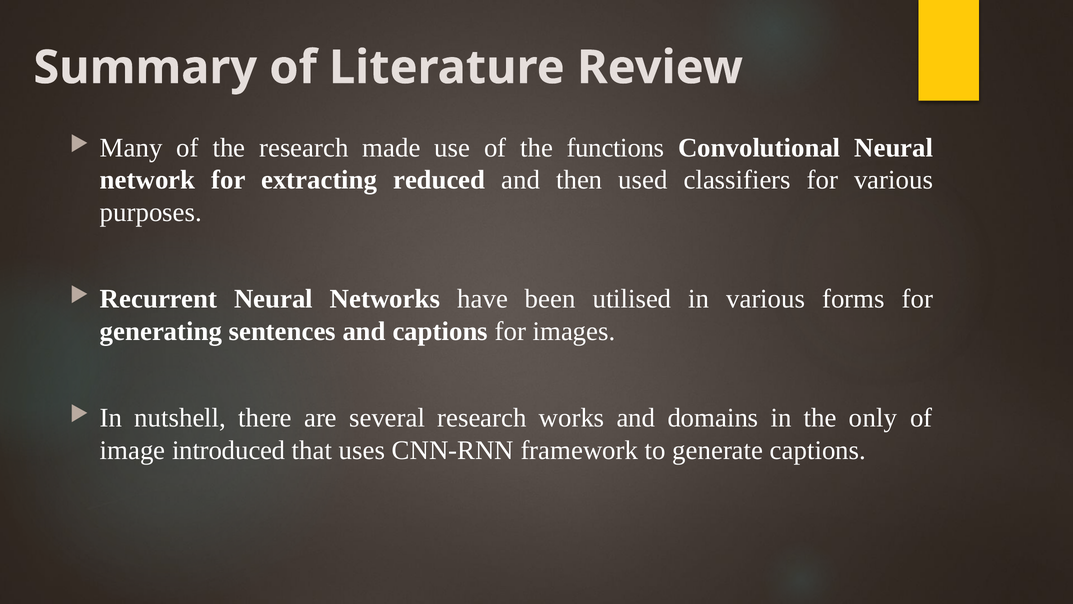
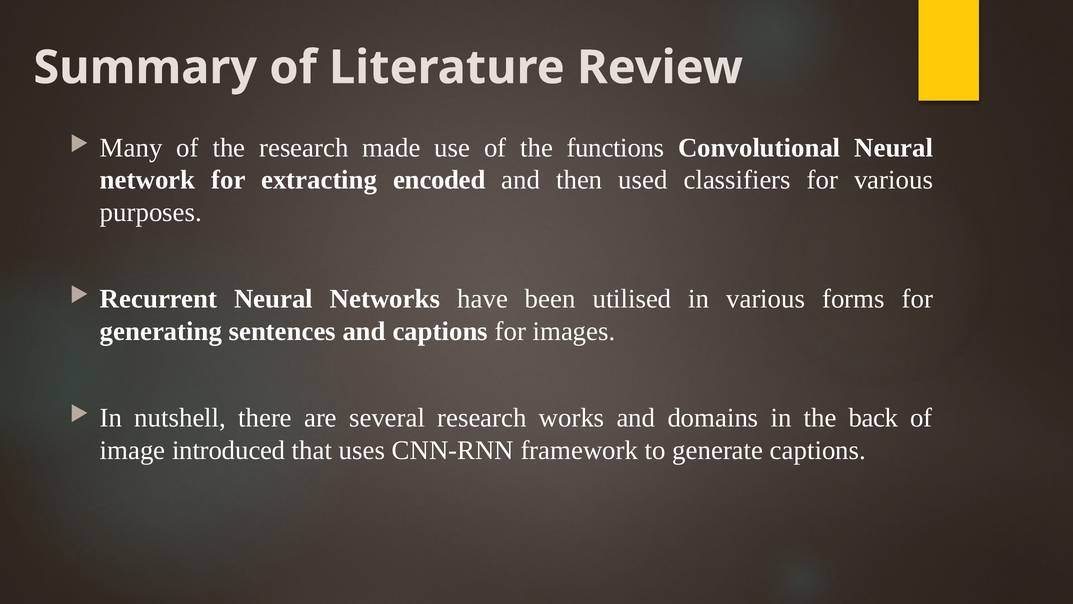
reduced: reduced -> encoded (439, 180)
only: only -> back (873, 418)
